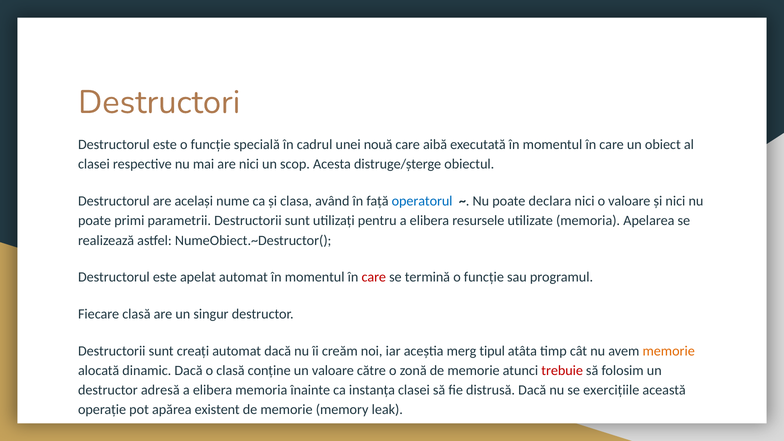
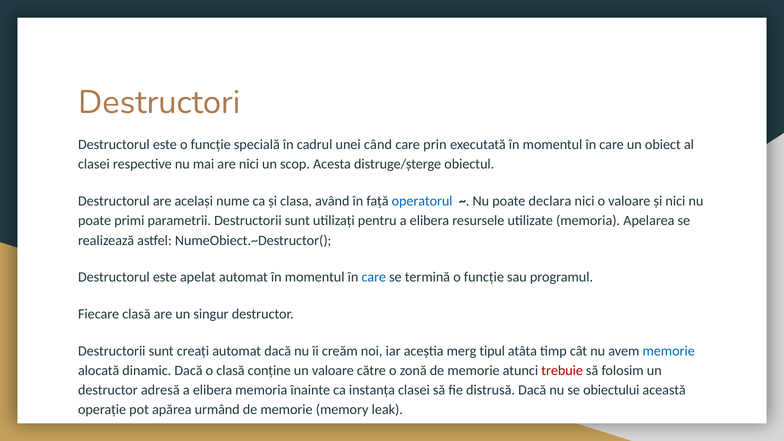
nouă: nouă -> când (378, 145)
aibă: aibă -> prin (435, 145)
care colour: red -> blue (374, 277)
memorie colour: orange -> blue (669, 351)
exercițiile: exercițiile -> obiectului (611, 390)
existent: existent -> urmând (217, 410)
